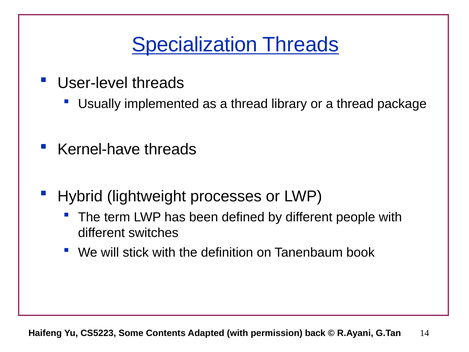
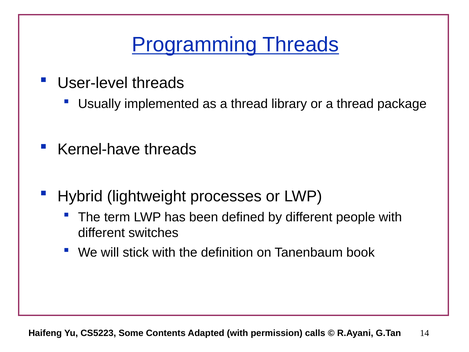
Specialization: Specialization -> Programming (194, 45)
back: back -> calls (315, 333)
